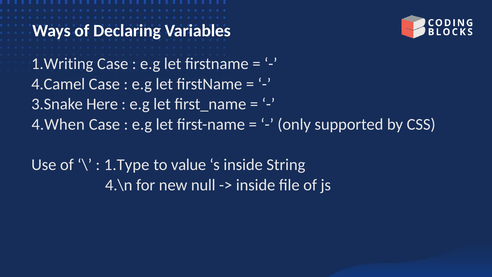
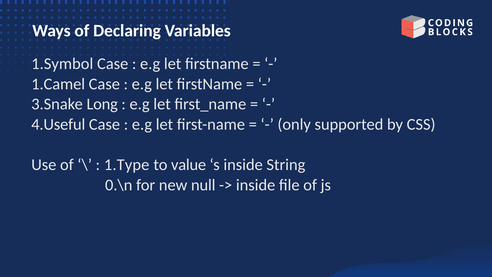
1.Writing: 1.Writing -> 1.Symbol (62, 64)
4.Camel: 4.Camel -> 1.Camel (58, 84)
Here: Here -> Long (102, 104)
4.When: 4.When -> 4.Useful (58, 124)
4.\n: 4.\n -> 0.\n (119, 185)
